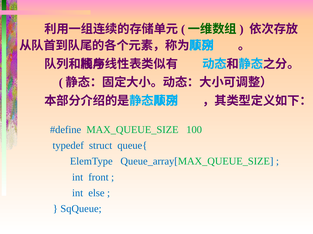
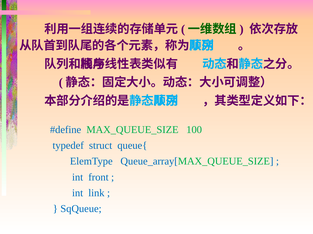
else: else -> link (96, 193)
